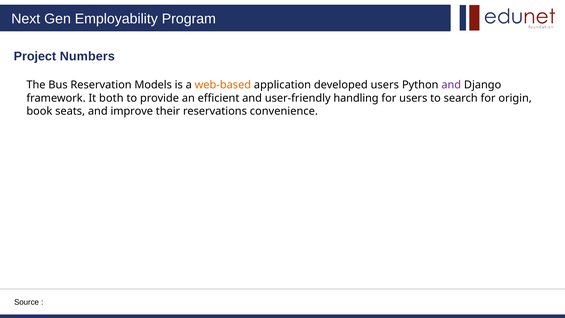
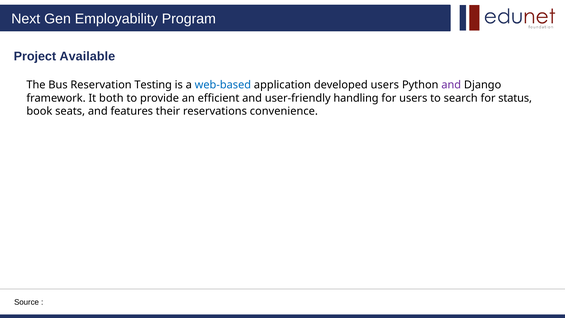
Numbers: Numbers -> Available (87, 56)
Models: Models -> Testing (153, 85)
web-based colour: orange -> blue (223, 85)
origin: origin -> status (515, 98)
improve: improve -> features (132, 111)
